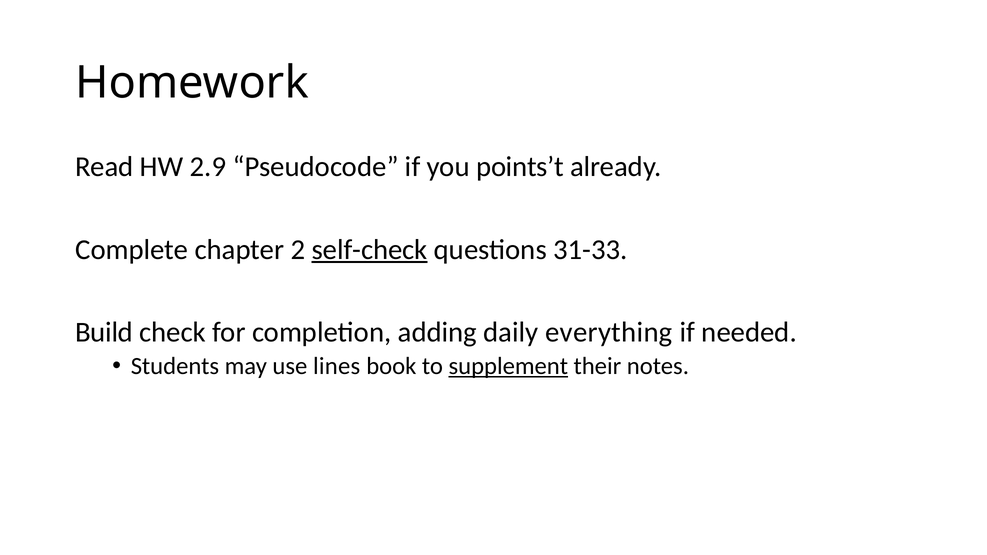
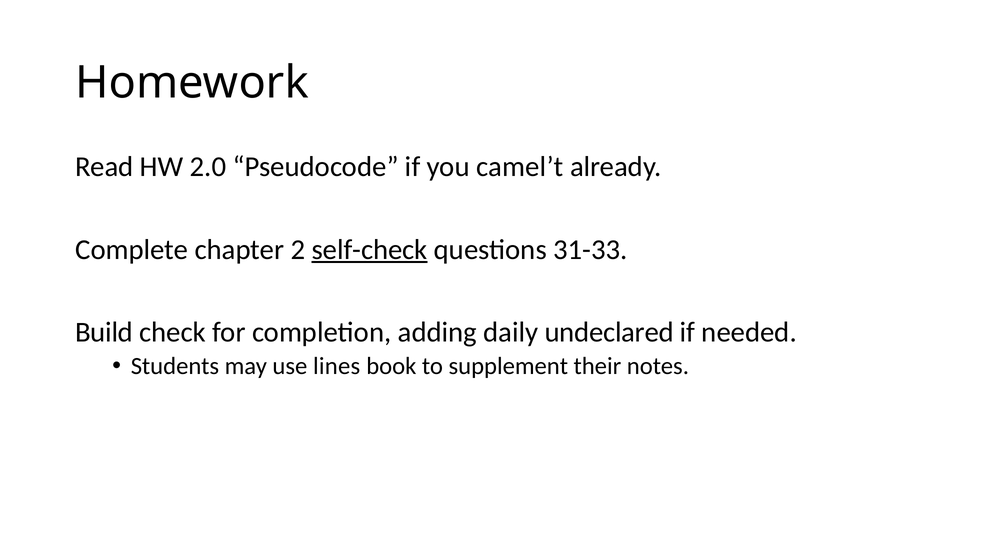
2.9: 2.9 -> 2.0 (208, 167)
points’t: points’t -> camel’t (520, 167)
everything: everything -> undeclared (609, 332)
supplement underline: present -> none (508, 366)
